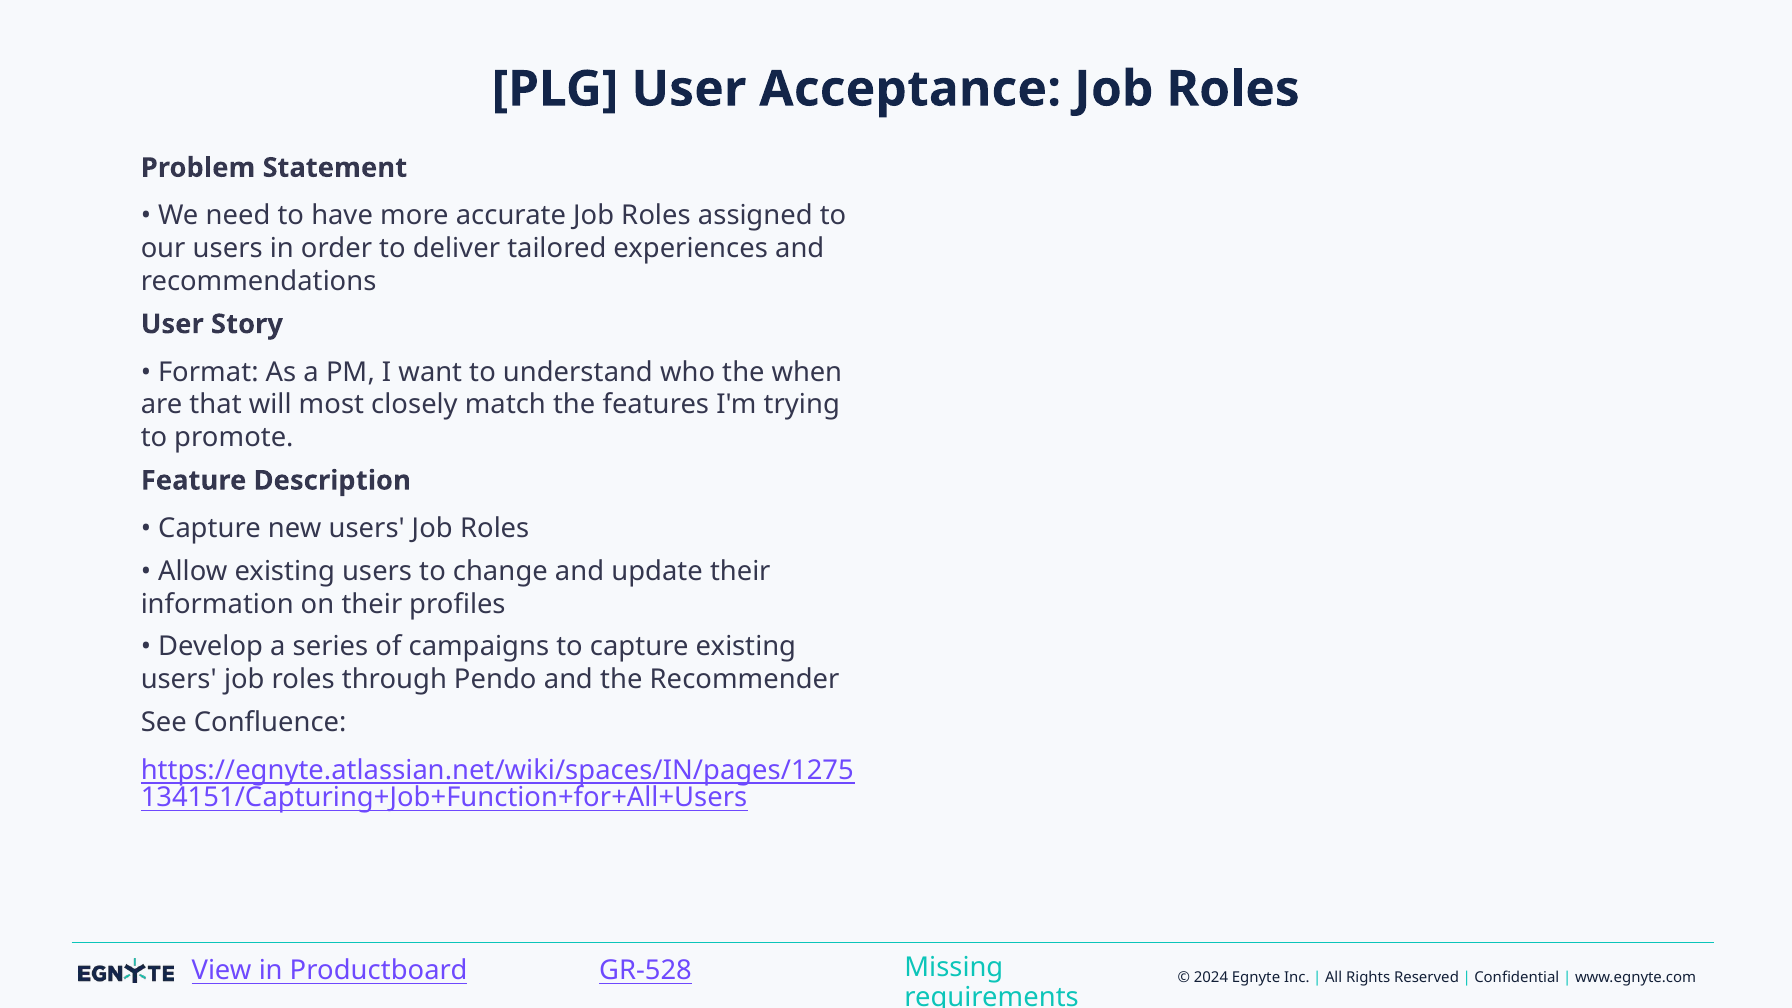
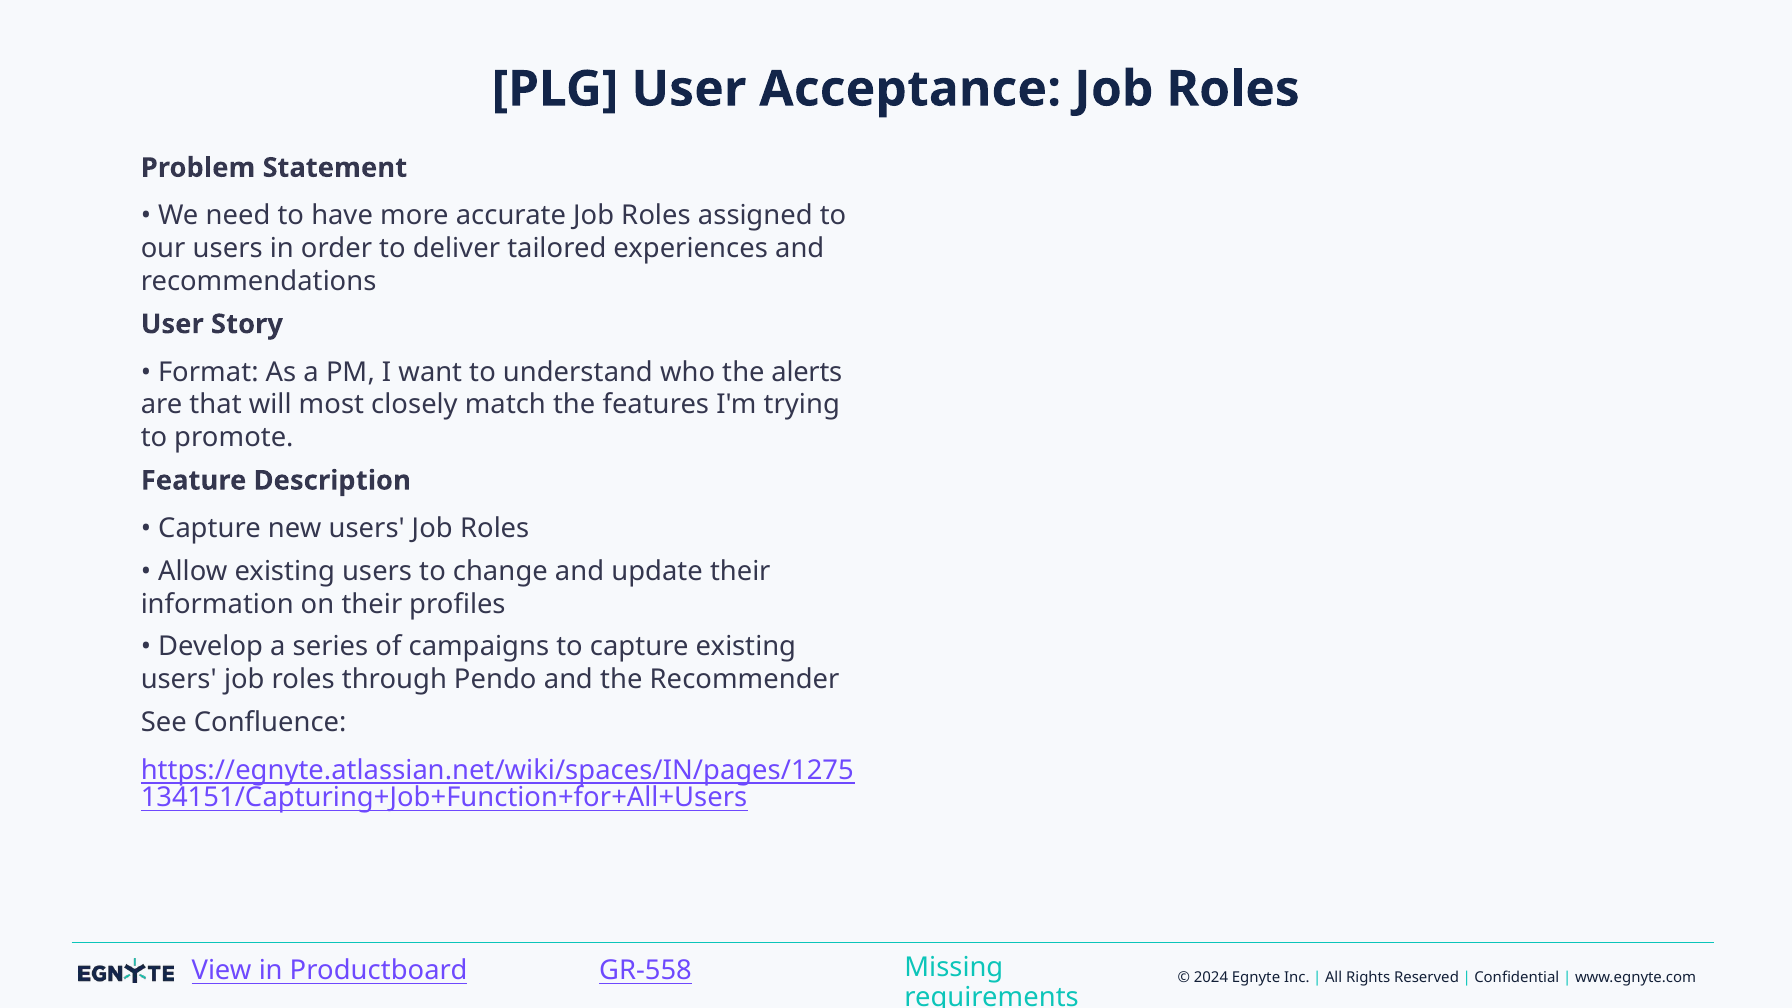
when: when -> alerts (807, 372)
GR-528: GR-528 -> GR-558 (645, 971)
